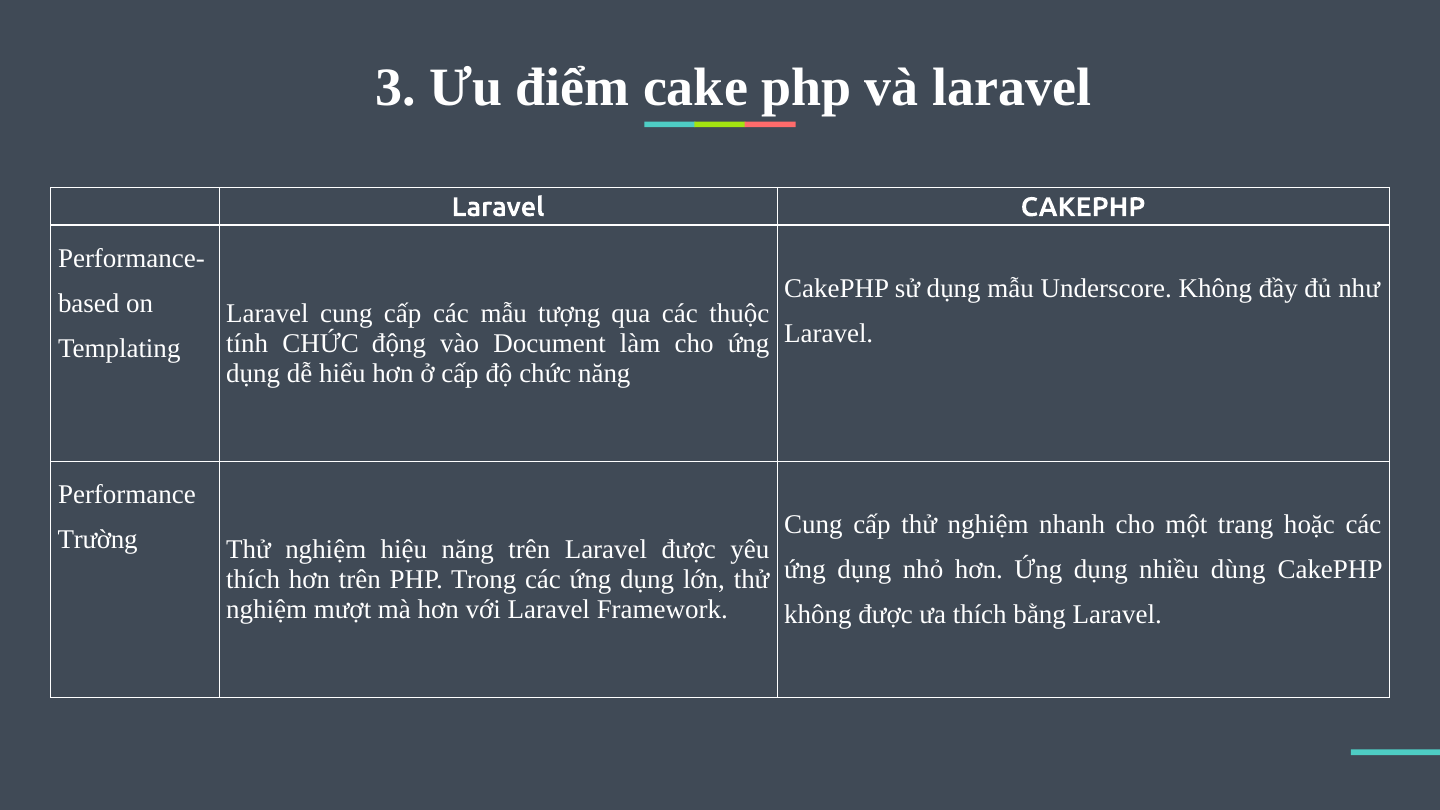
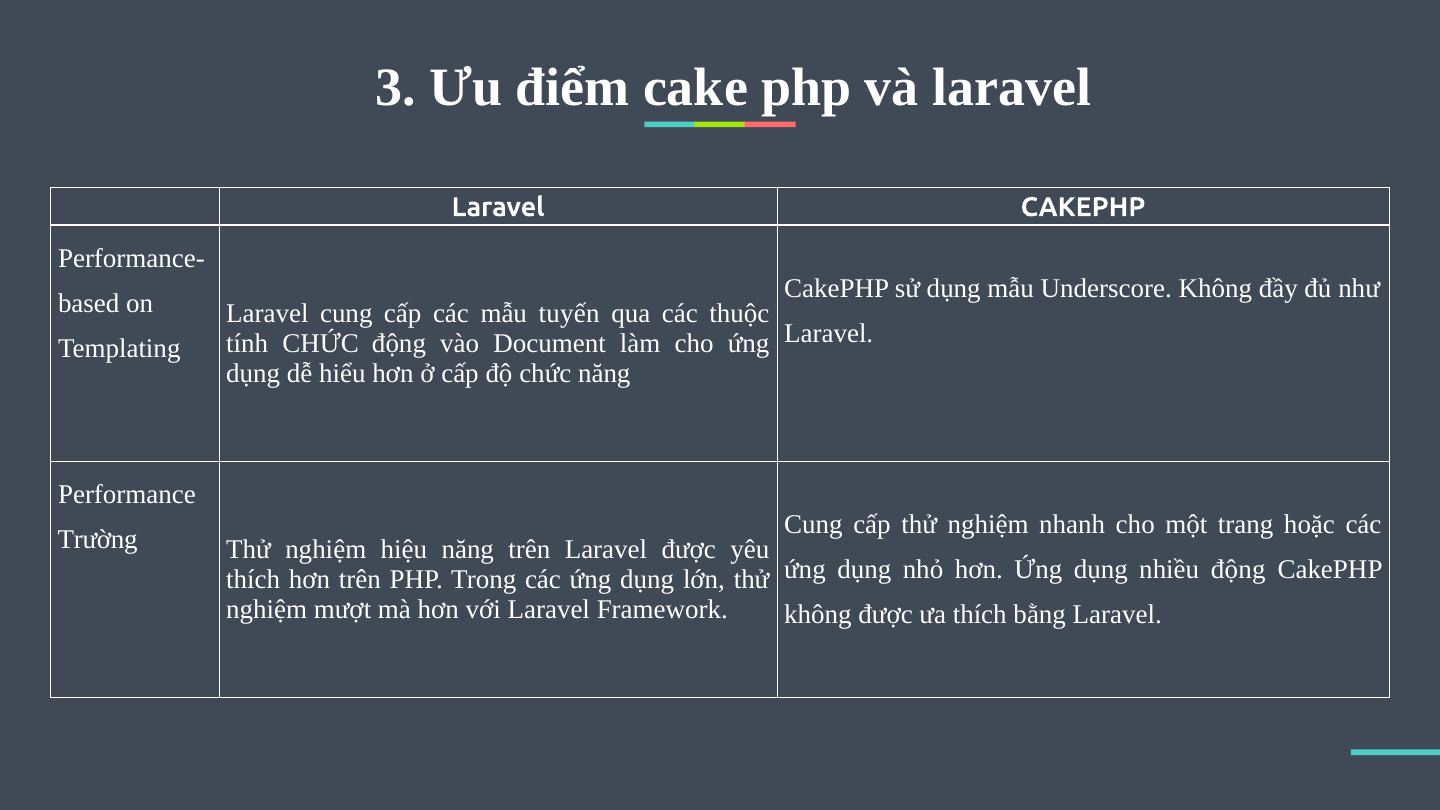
tượng: tượng -> tuyến (569, 313)
nhiều dùng: dùng -> động (1238, 570)
